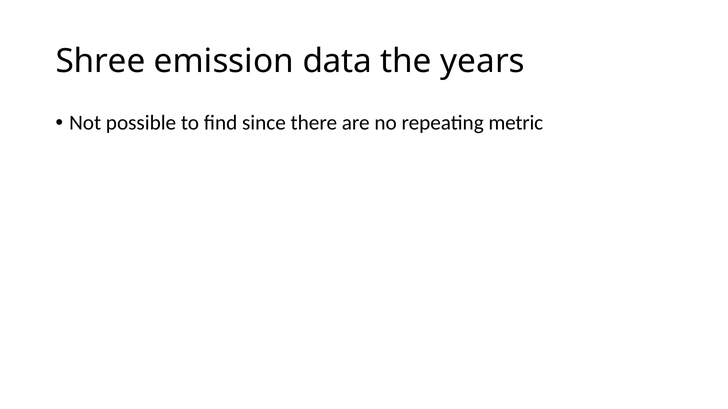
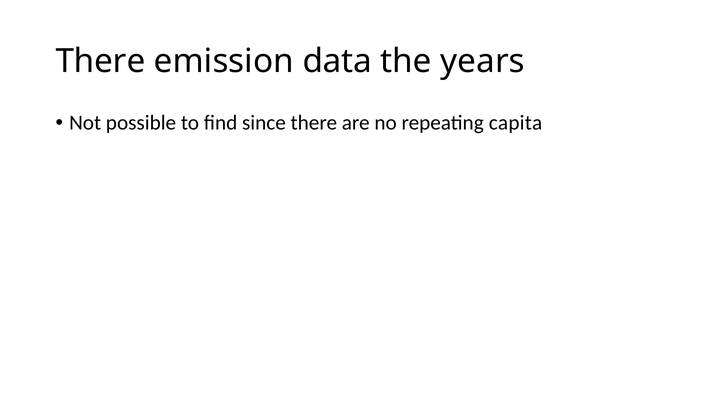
Shree: Shree -> There (100, 61)
metric: metric -> capita (516, 123)
